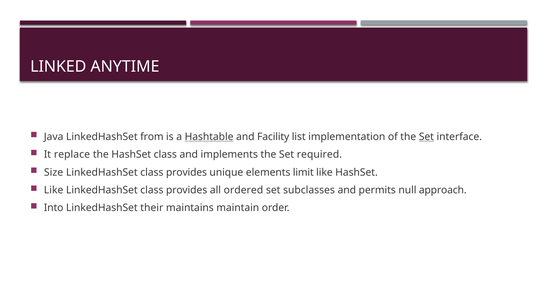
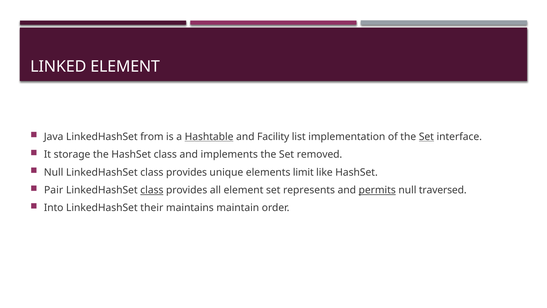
LINKED ANYTIME: ANYTIME -> ELEMENT (125, 66)
replace: replace -> storage (72, 154)
required: required -> removed (319, 154)
Size: Size -> Null (54, 172)
Like: Like -> Pair (54, 190)
class underline: none -> present (152, 190)
all ordered: ordered -> element (243, 190)
subclasses: subclasses -> represents (309, 190)
permits underline: none -> present (377, 190)
approach: approach -> traversed (443, 190)
